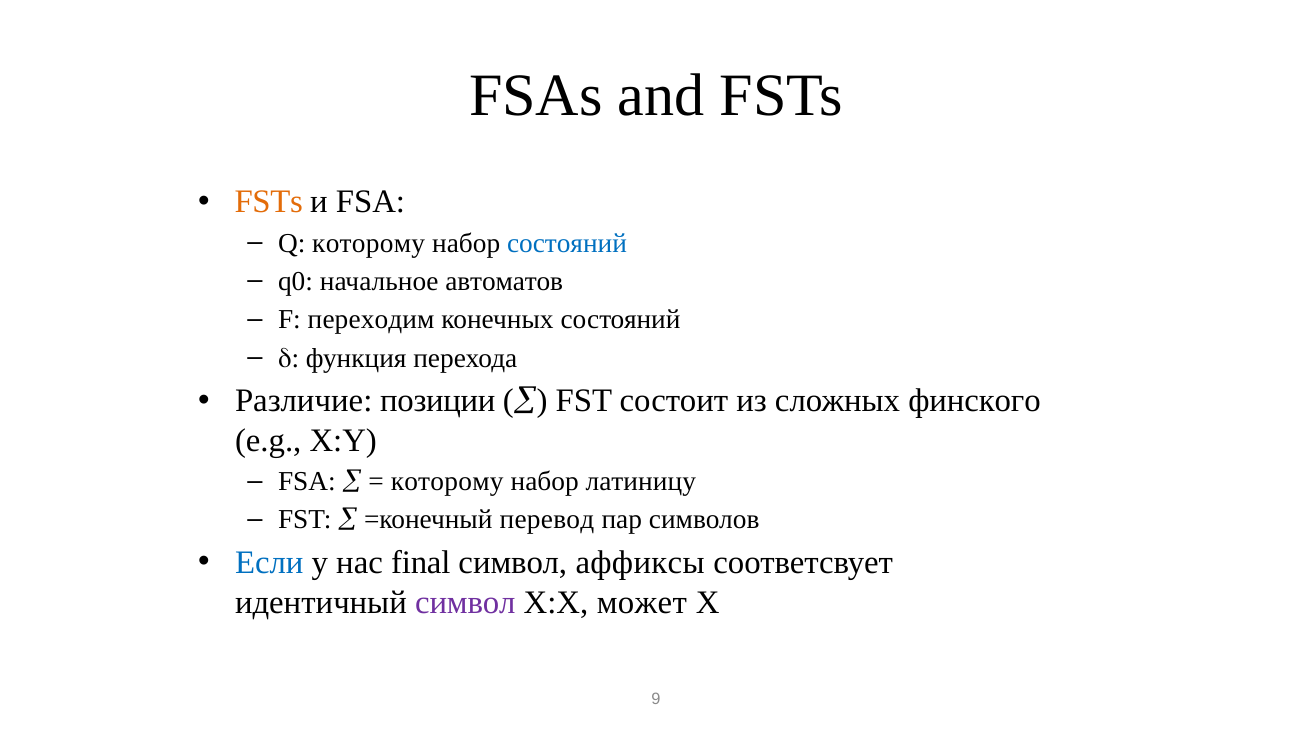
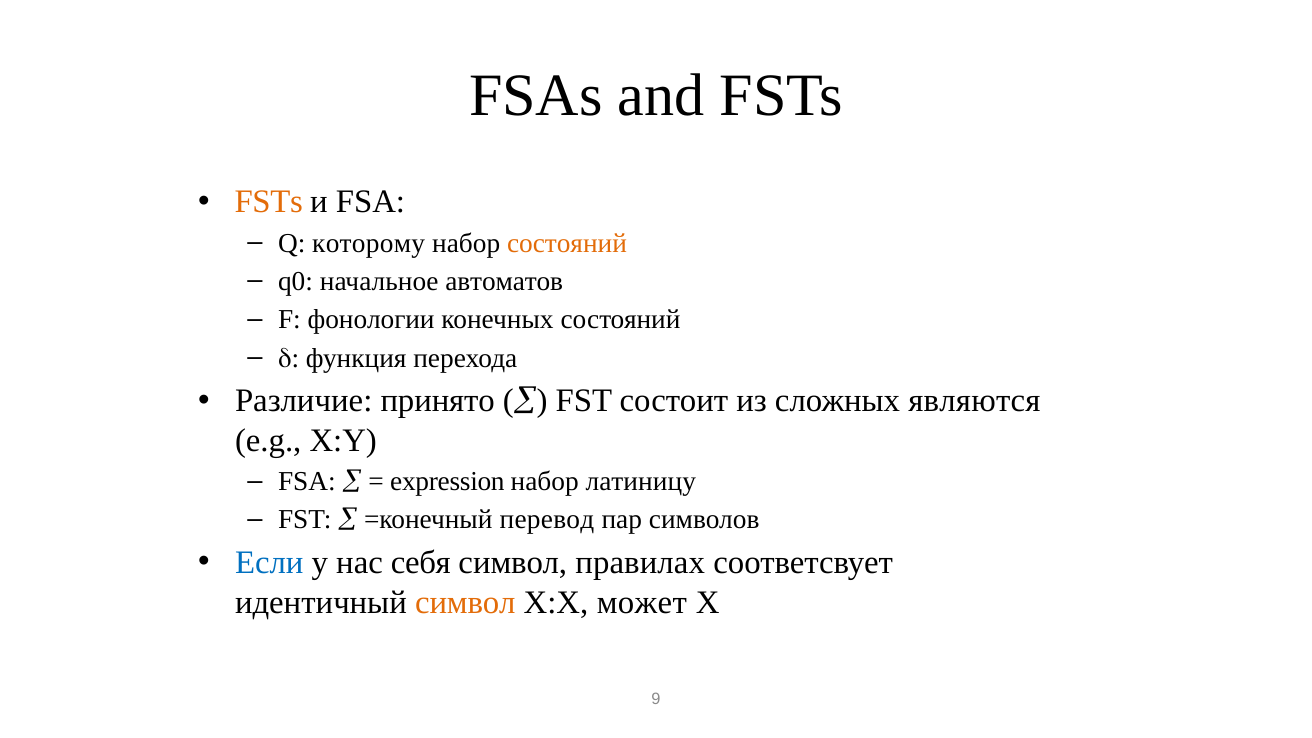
состояний colour: blue -> orange (567, 243)
переходим: переходим -> фонологии (371, 320)
позиции: позиции -> принято (438, 401)
финского: финского -> являются (974, 401)
которому: которому -> expression (447, 482)
final: final -> себя (421, 563)
аффиксы: аффиксы -> правилах (640, 563)
символ colour: purple -> orange (465, 602)
